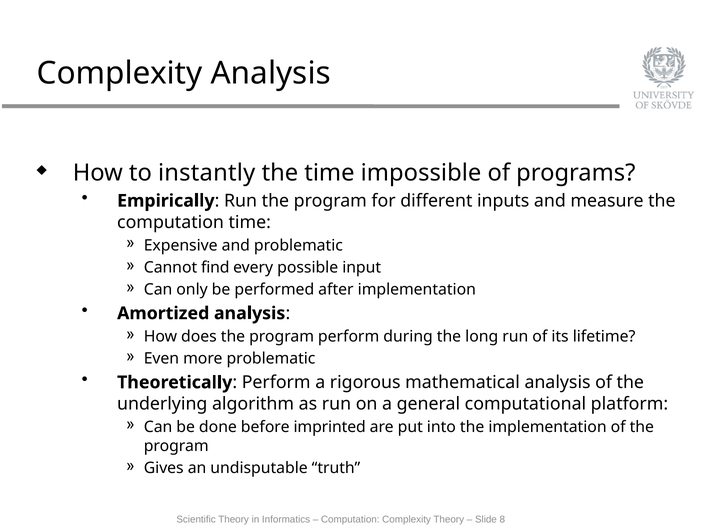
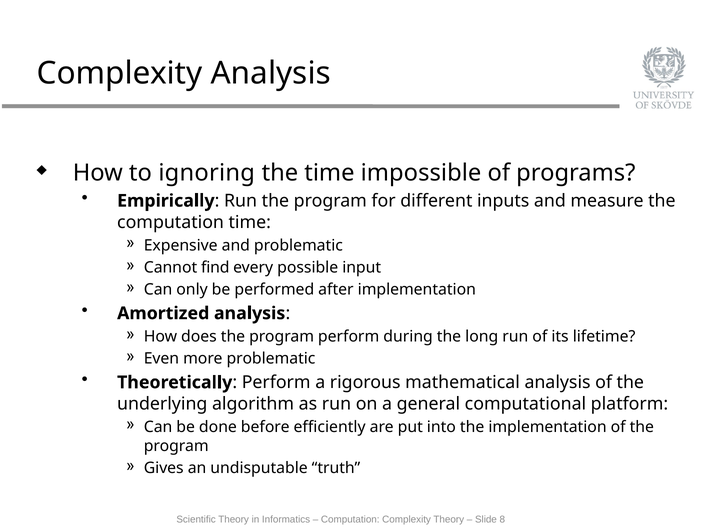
instantly: instantly -> ignoring (207, 173)
imprinted: imprinted -> efficiently (330, 427)
